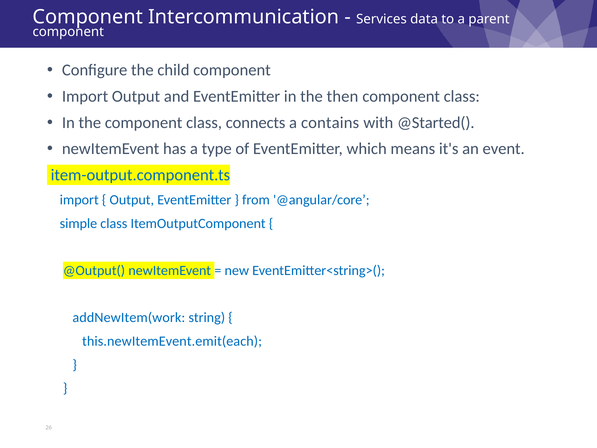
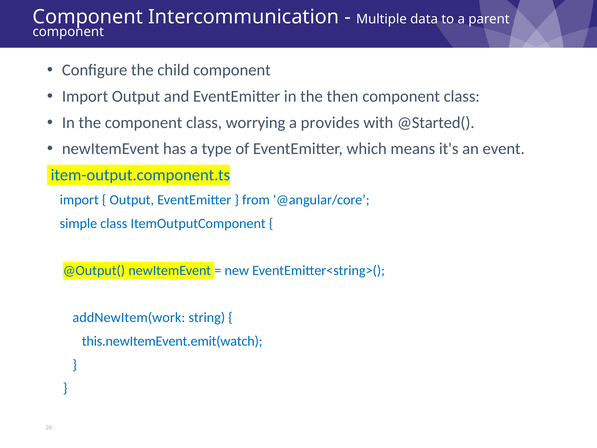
Services: Services -> Multiple (381, 19)
connects: connects -> worrying (256, 123)
contains: contains -> provides (330, 123)
this.newItemEvent.emit(each: this.newItemEvent.emit(each -> this.newItemEvent.emit(watch (172, 341)
